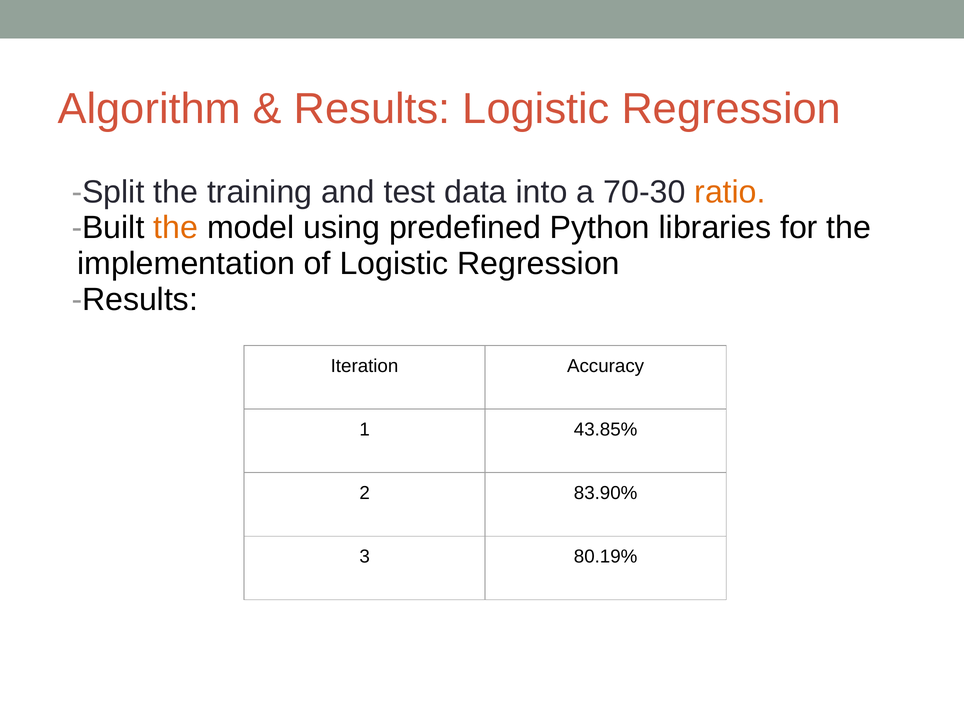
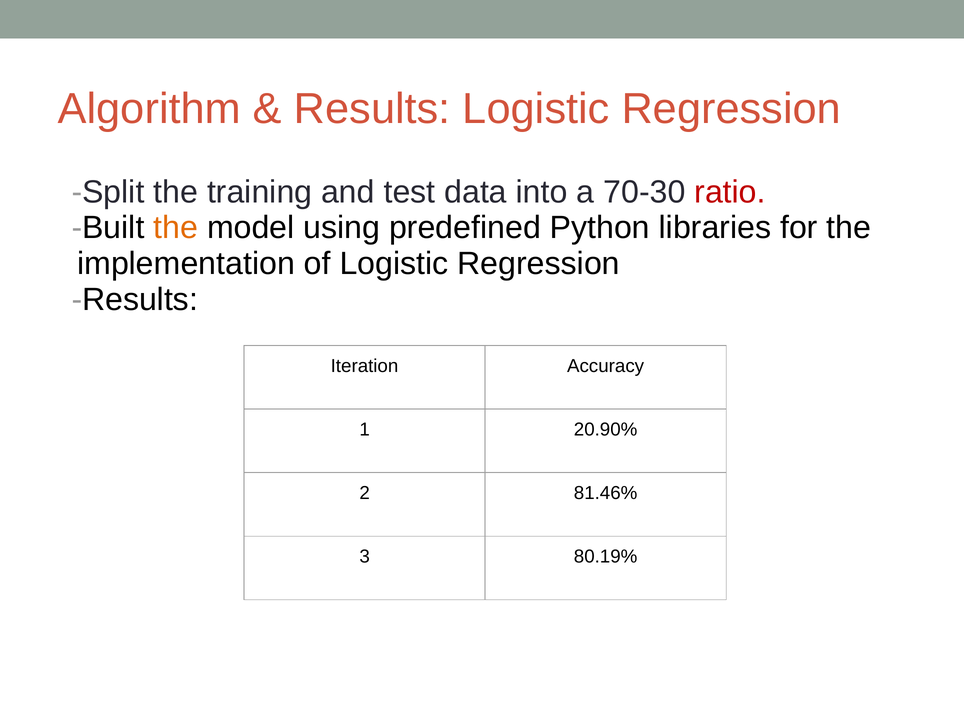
ratio colour: orange -> red (730, 192)
43.85%: 43.85% -> 20.90% (606, 430)
83.90%: 83.90% -> 81.46% (606, 493)
